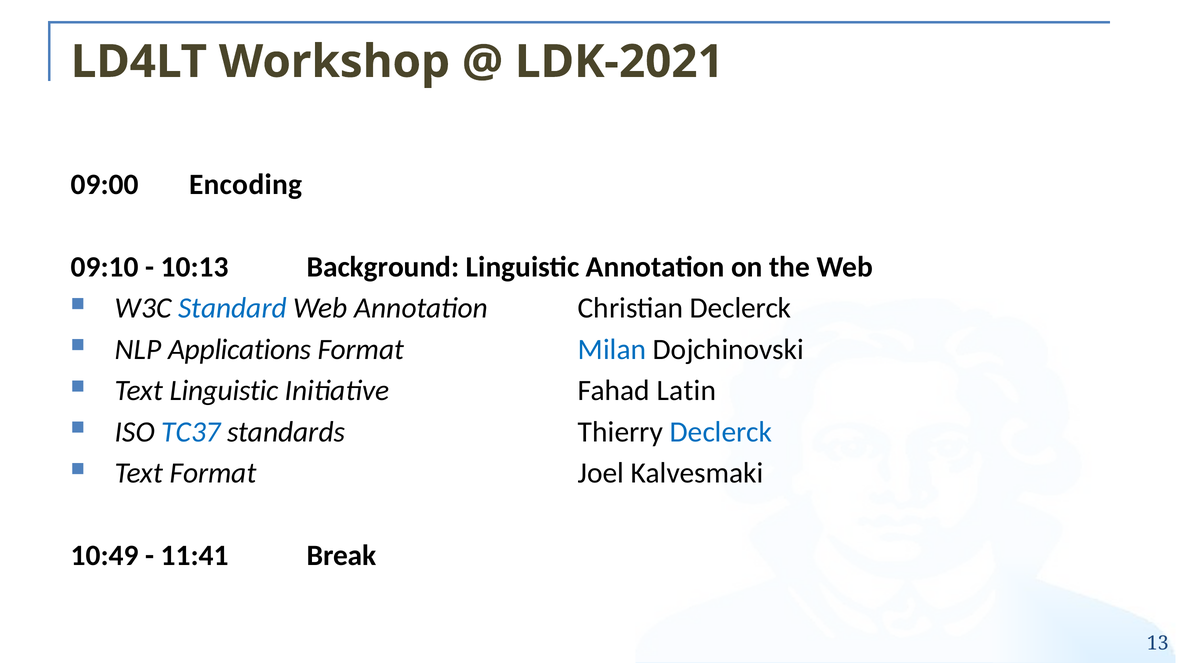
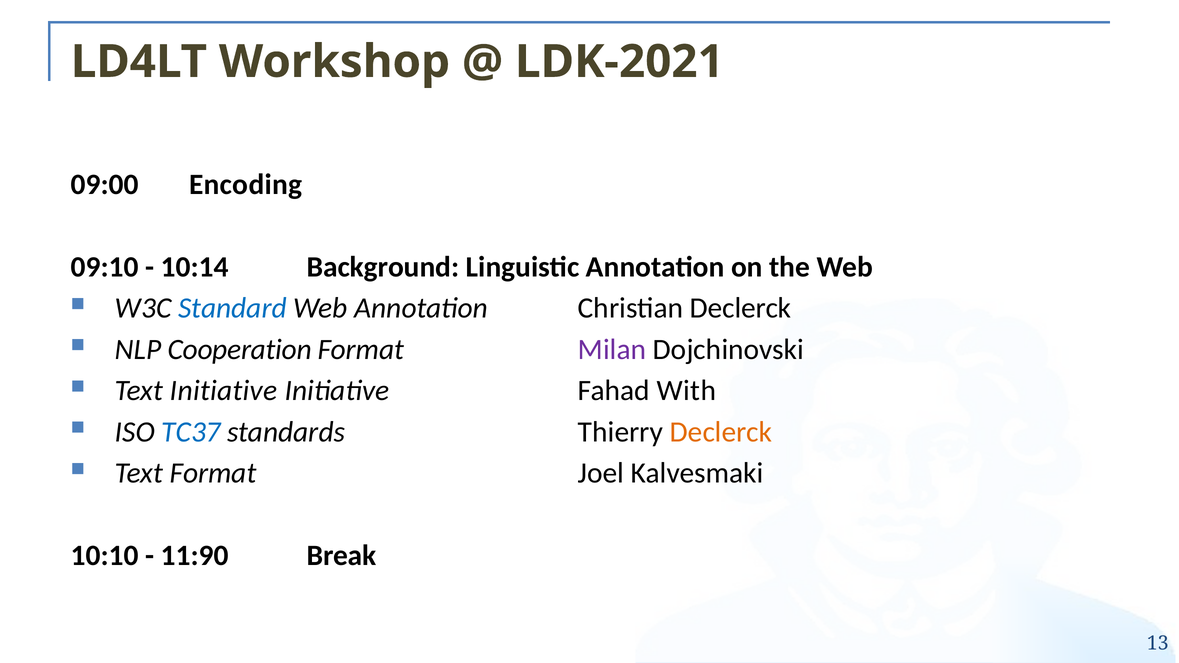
10:13: 10:13 -> 10:14 (195, 267)
Applications: Applications -> Cooperation (240, 349)
Milan colour: blue -> purple (612, 349)
Text Linguistic: Linguistic -> Initiative (224, 391)
Latin: Latin -> With (686, 391)
Declerck colour: blue -> orange (721, 432)
10:49: 10:49 -> 10:10 (105, 556)
11:41: 11:41 -> 11:90 (195, 556)
